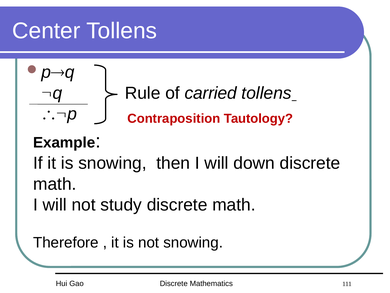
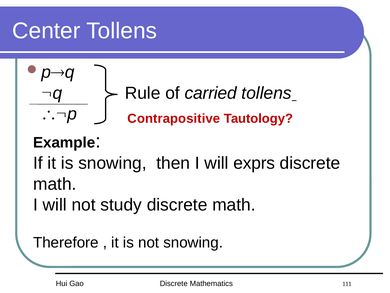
Contraposition: Contraposition -> Contrapositive (174, 118)
down: down -> exprs (254, 163)
